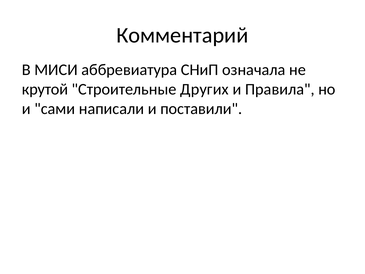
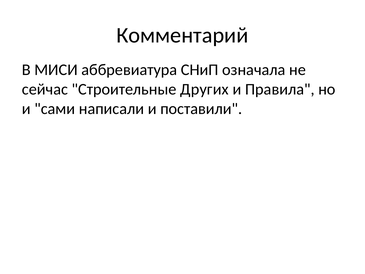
крутой: крутой -> сейчас (45, 89)
